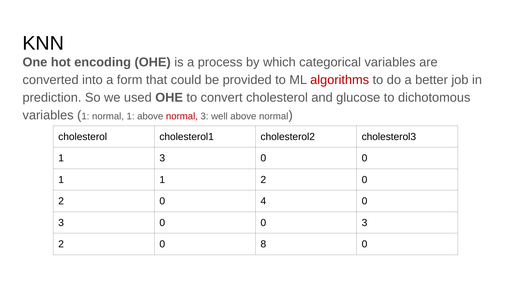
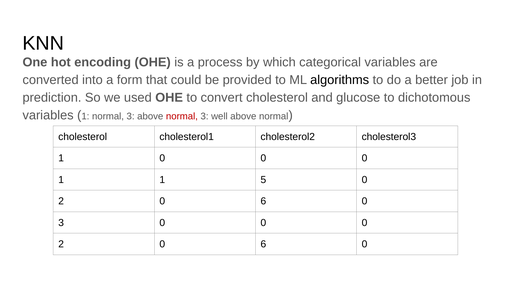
algorithms colour: red -> black (340, 80)
1 normal 1: 1 -> 3 (131, 116)
1 3: 3 -> 0 (162, 158)
1 2: 2 -> 5 (263, 179)
4: 4 -> 6 (263, 201)
3 0 0 3: 3 -> 0 (365, 222)
8: 8 -> 6 (263, 244)
